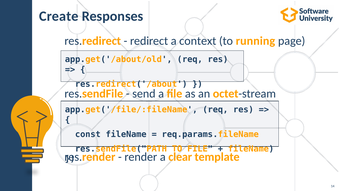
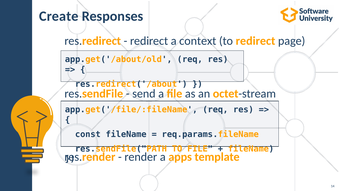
to running: running -> redirect (256, 41)
clear: clear -> apps (180, 157)
